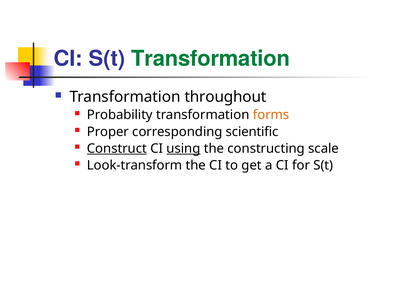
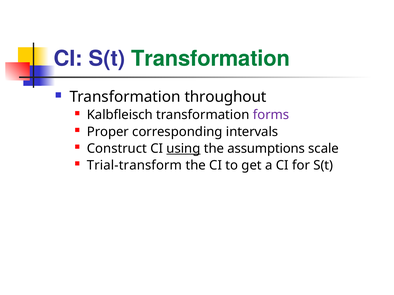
Probability: Probability -> Kalbfleisch (120, 115)
forms colour: orange -> purple (271, 115)
scientific: scientific -> intervals (252, 132)
Construct underline: present -> none (117, 149)
constructing: constructing -> assumptions (266, 149)
Look-transform: Look-transform -> Trial-transform (134, 166)
